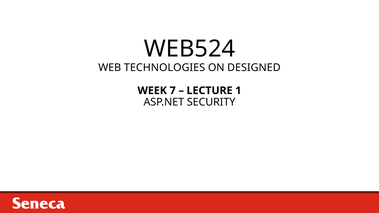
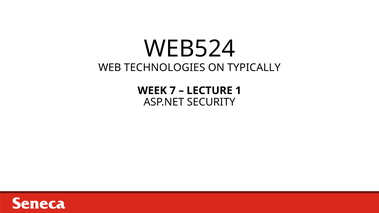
DESIGNED: DESIGNED -> TYPICALLY (254, 68)
